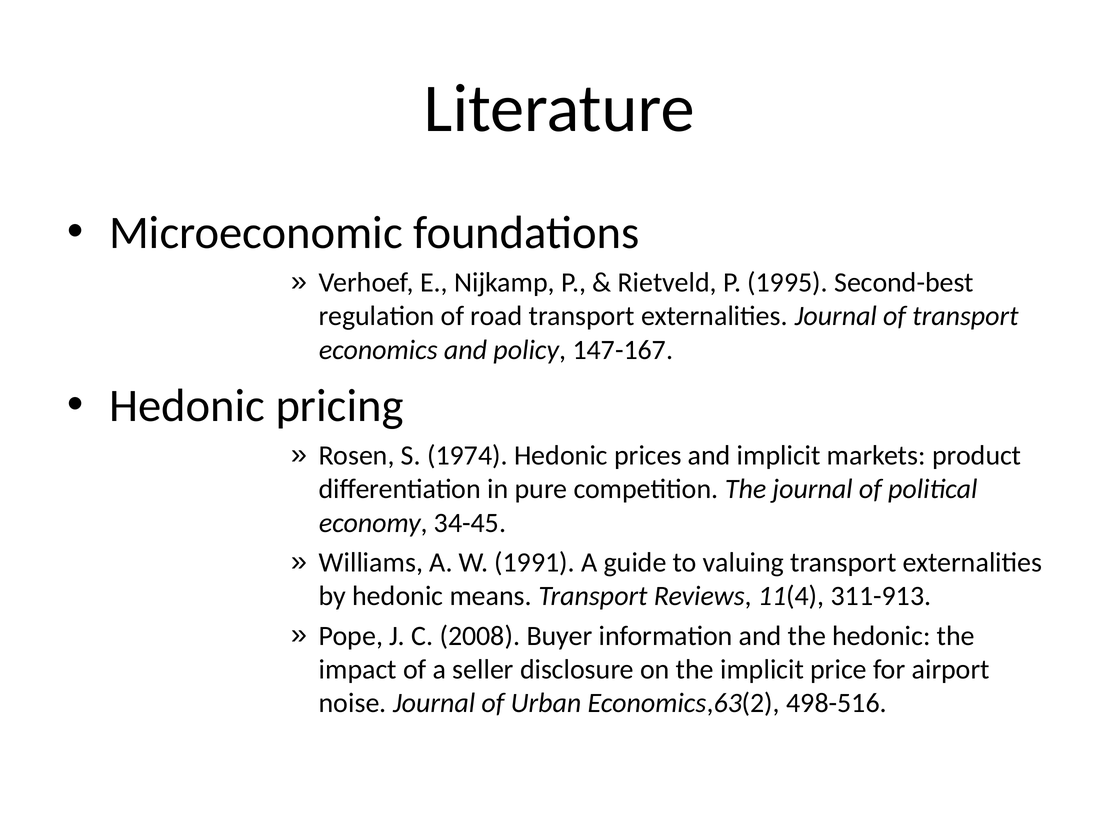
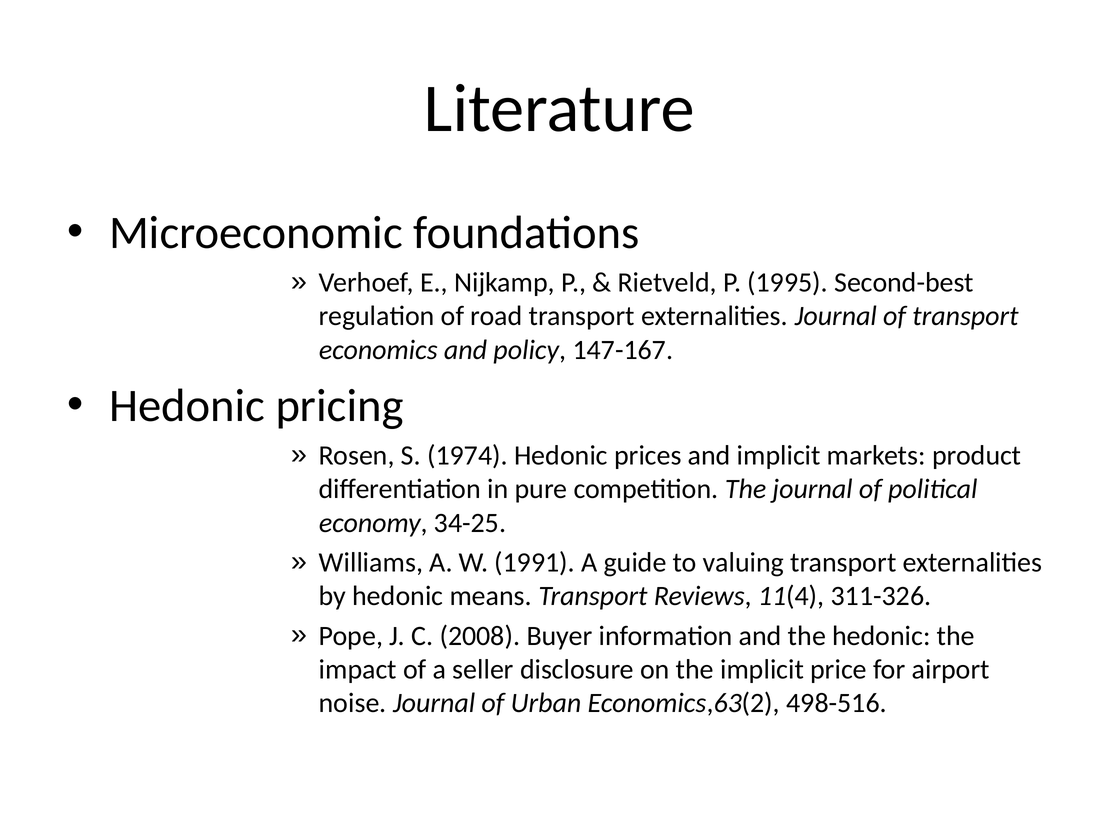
34-45: 34-45 -> 34-25 (470, 522)
311-913: 311-913 -> 311-326 (881, 596)
